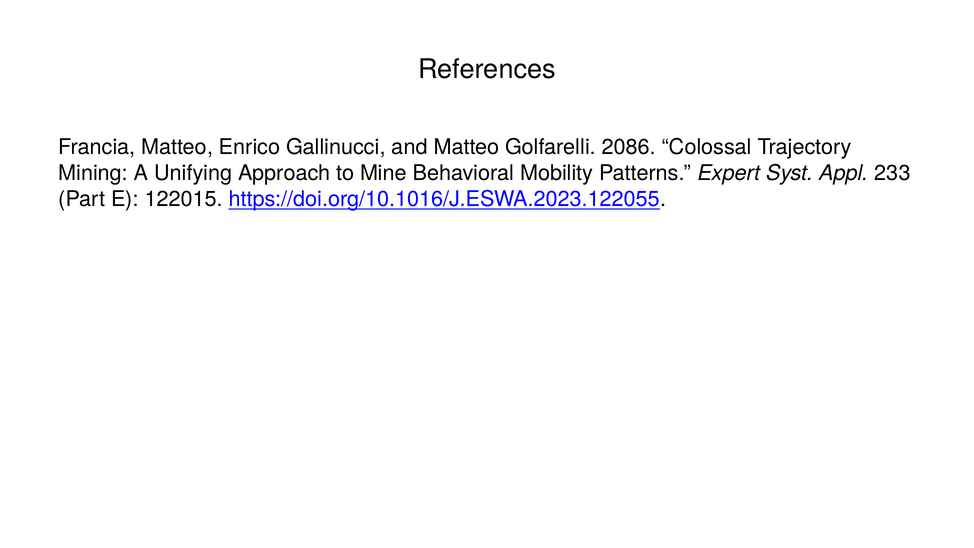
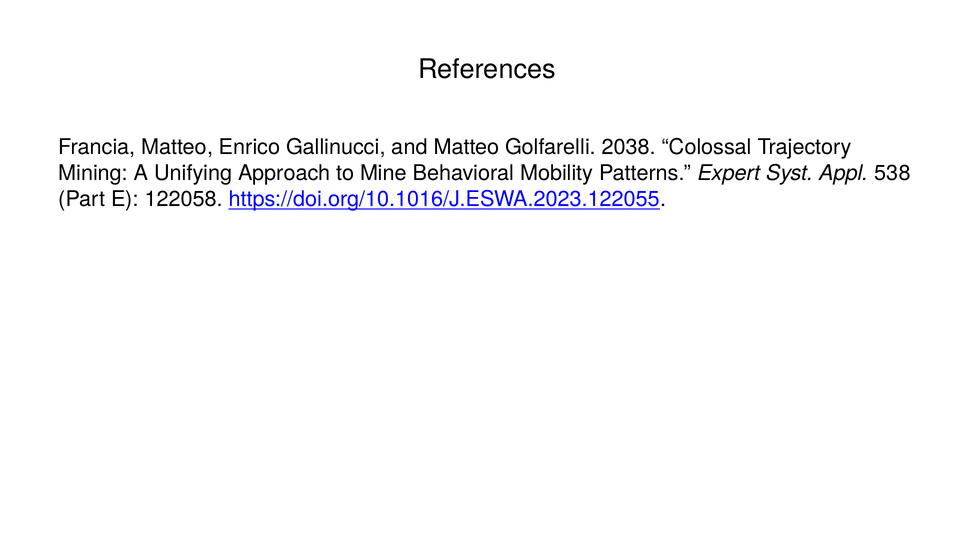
2086: 2086 -> 2038 (629, 147)
233: 233 -> 538 (893, 173)
122015: 122015 -> 122058 (184, 199)
